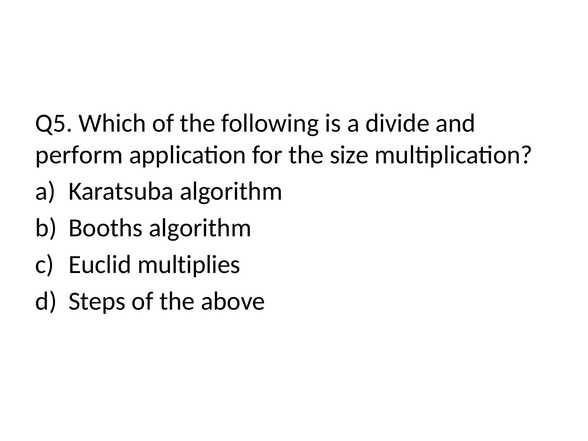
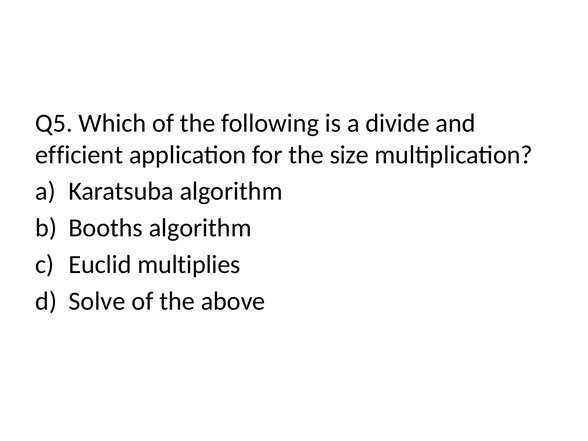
perform: perform -> efficient (79, 155)
Steps: Steps -> Solve (97, 301)
